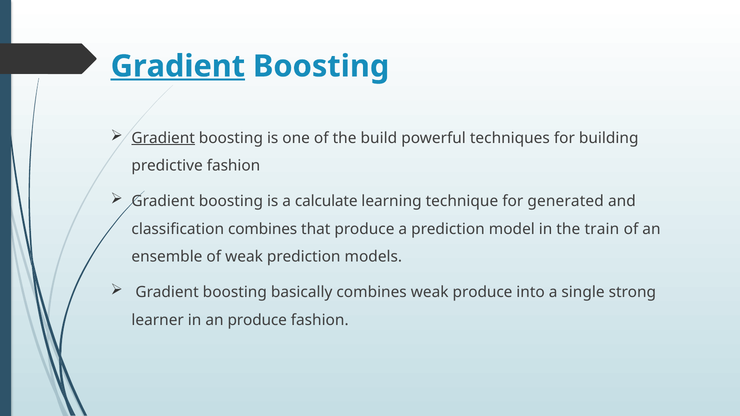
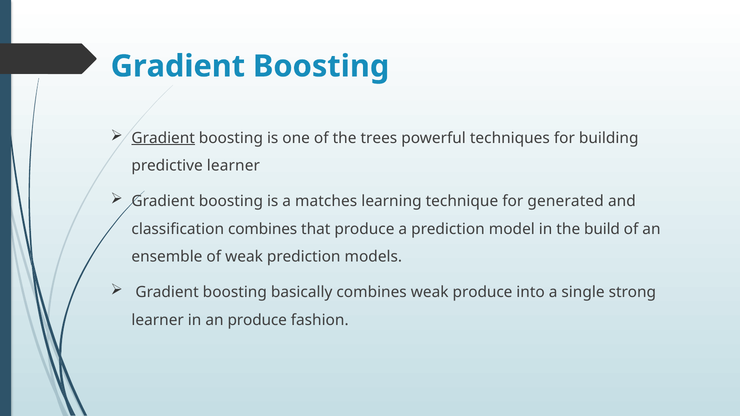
Gradient underline: present -> none (178, 66)
build: build -> trees (379, 138)
predictive fashion: fashion -> learner (233, 166)
calculate: calculate -> matches (326, 201)
train: train -> build (602, 229)
